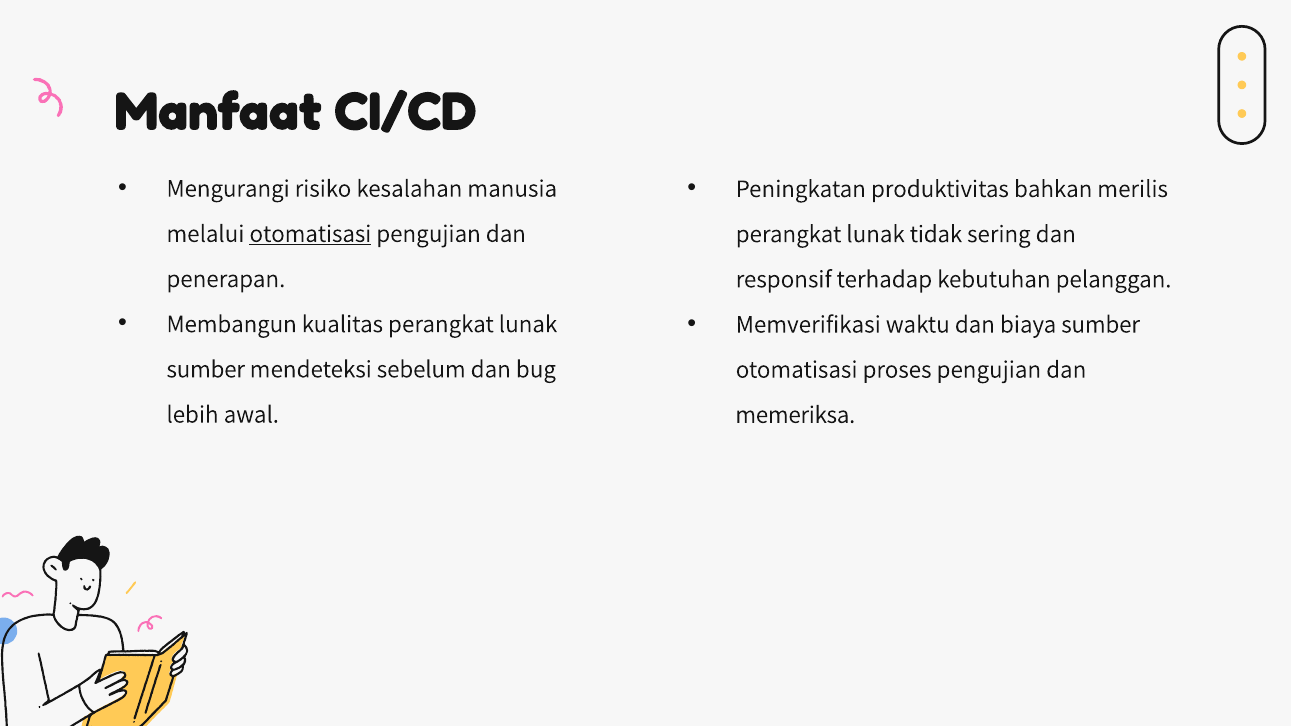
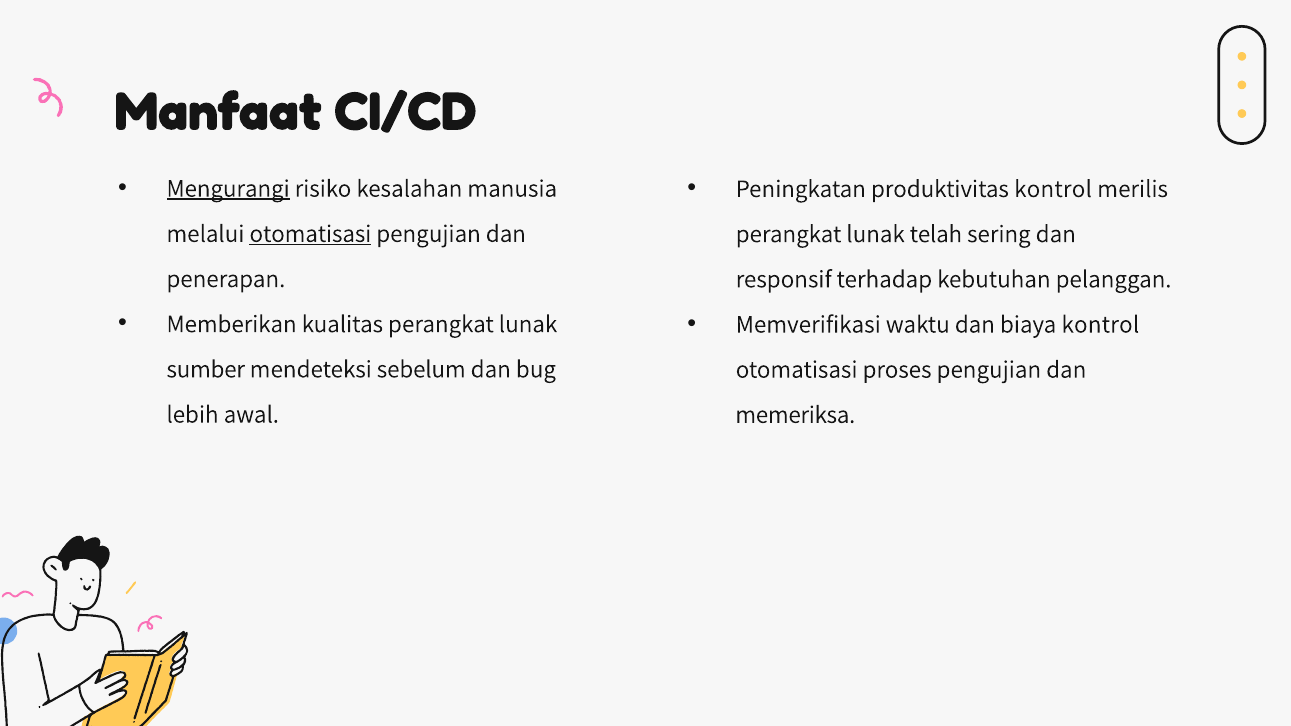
Mengurangi underline: none -> present (228, 188)
produktivitas bahkan: bahkan -> kontrol (1053, 189)
tidak: tidak -> telah (936, 234)
Membangun: Membangun -> Memberikan (232, 324)
biaya sumber: sumber -> kontrol (1100, 324)
